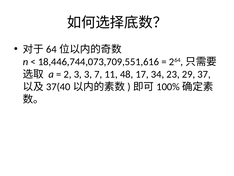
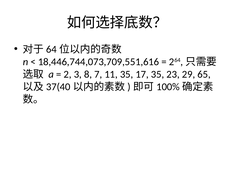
3 3: 3 -> 8 (88, 74)
11 48: 48 -> 35 (127, 74)
17 34: 34 -> 35 (158, 74)
37: 37 -> 65 (204, 74)
